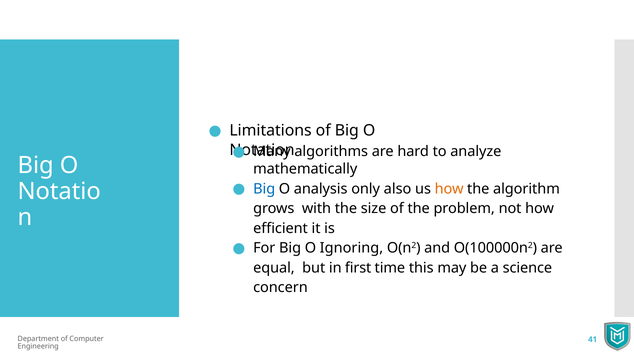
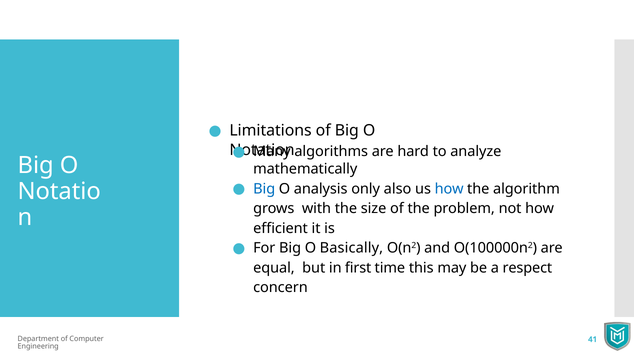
how colour: orange -> blue (449, 189)
Ignoring: Ignoring -> Basically (351, 248)
science: science -> respect (527, 267)
